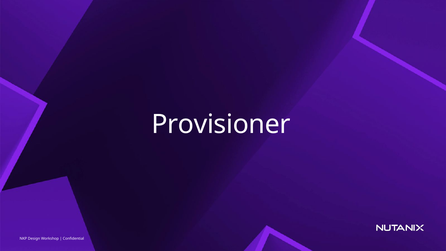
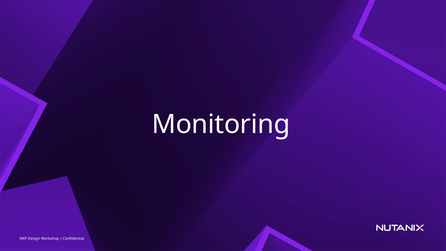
Provisioner: Provisioner -> Monitoring (221, 124)
